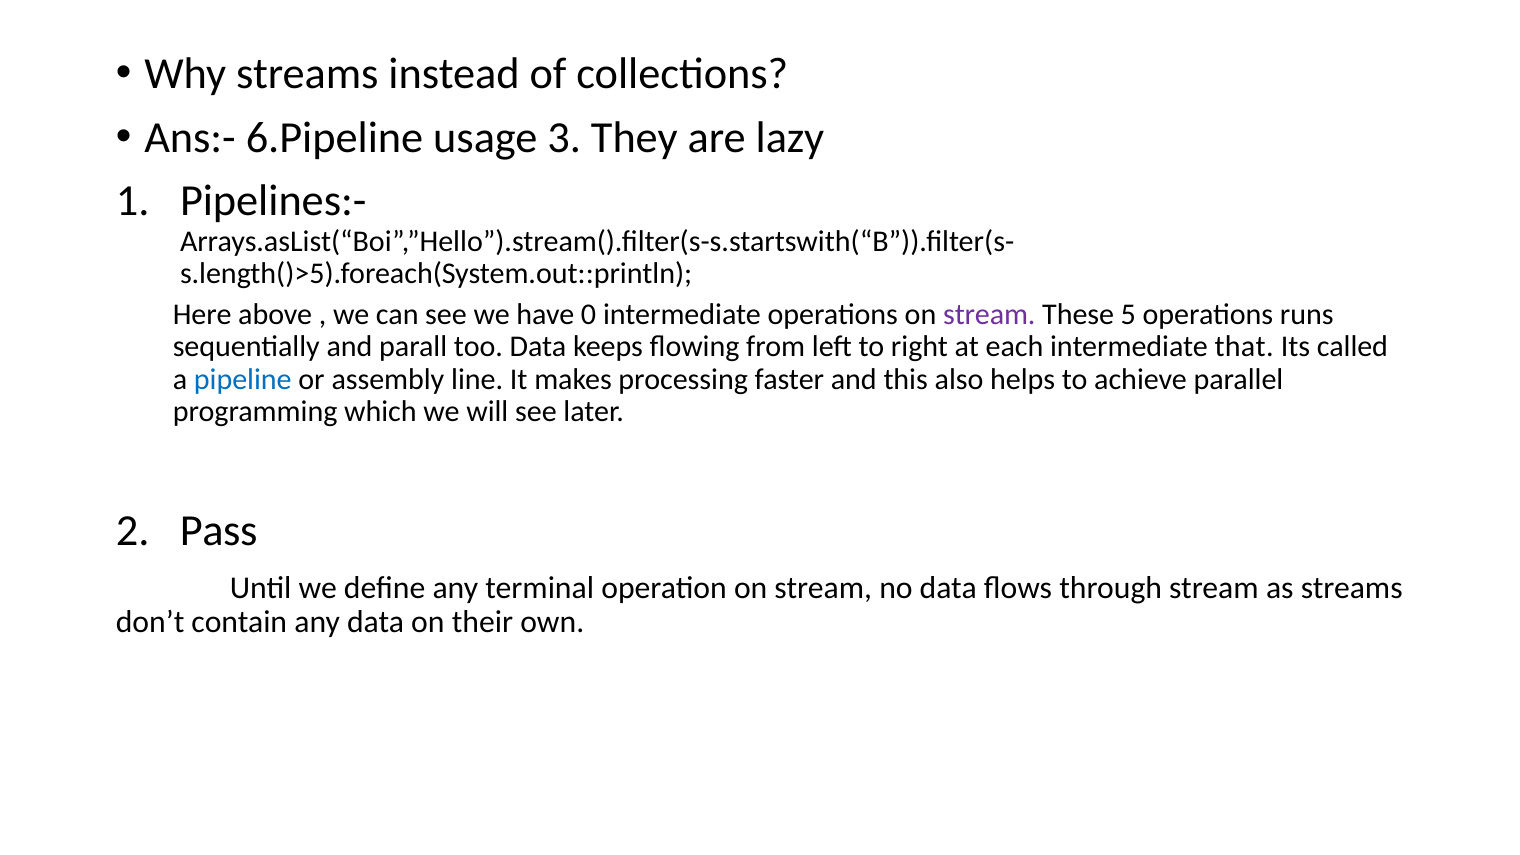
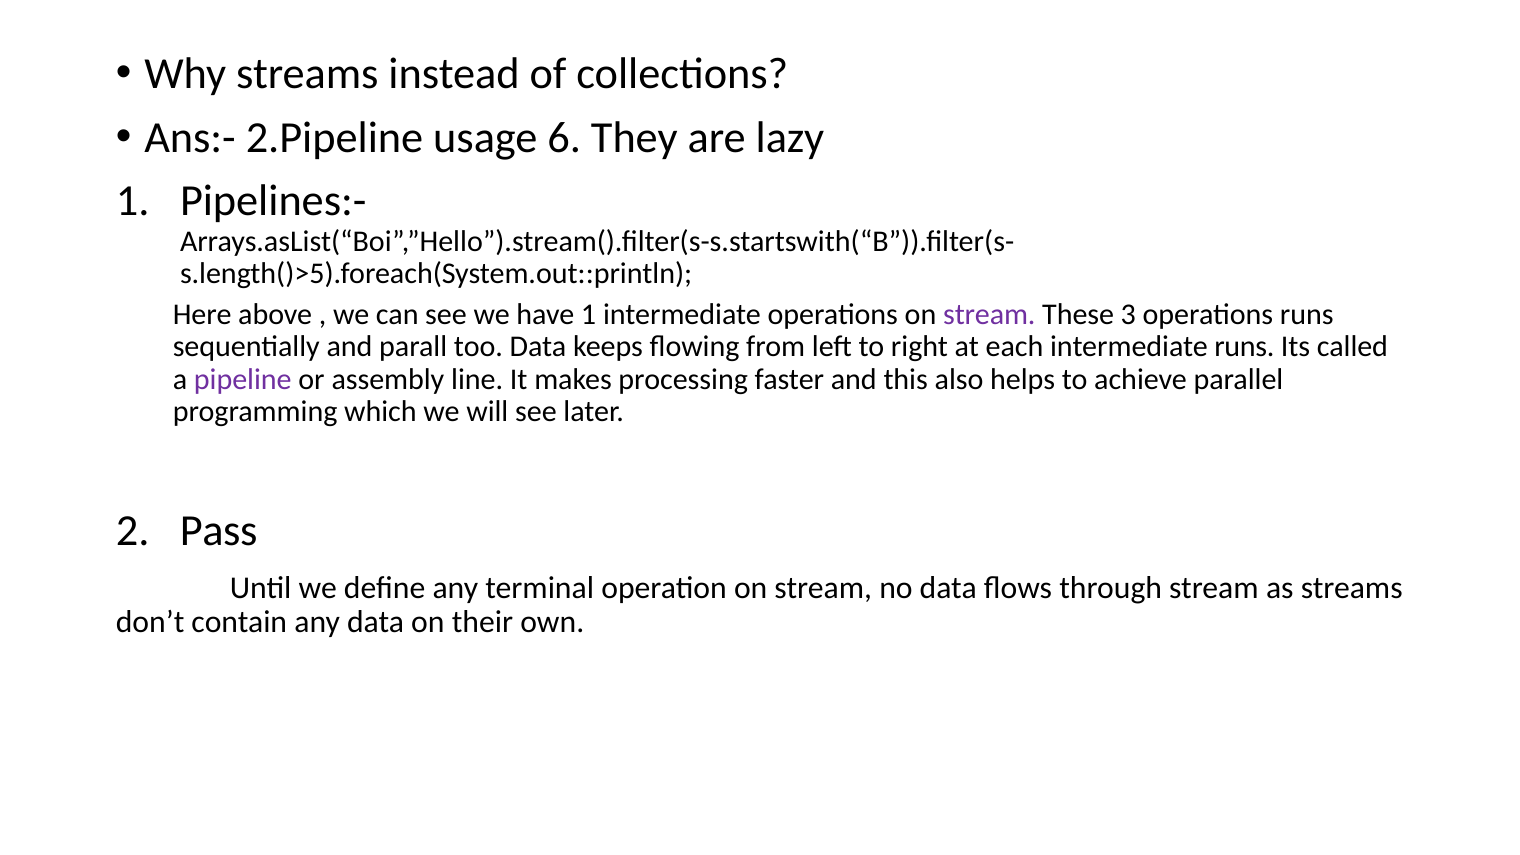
6.Pipeline: 6.Pipeline -> 2.Pipeline (335, 138)
3: 3 -> 6 (564, 138)
have 0: 0 -> 1 (589, 314)
5: 5 -> 3 (1128, 314)
intermediate that: that -> runs (1244, 347)
pipeline colour: blue -> purple (243, 379)
